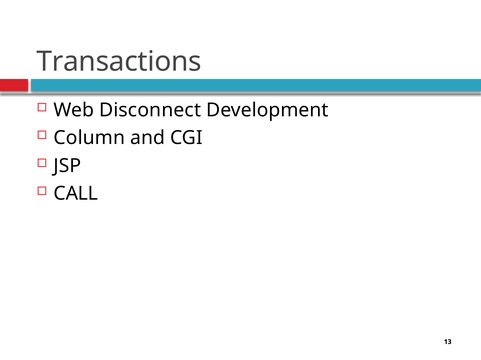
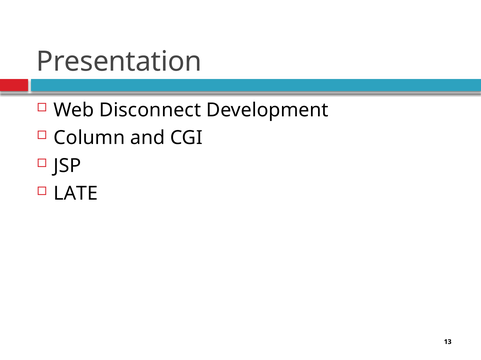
Transactions: Transactions -> Presentation (119, 62)
CALL: CALL -> LATE (76, 194)
